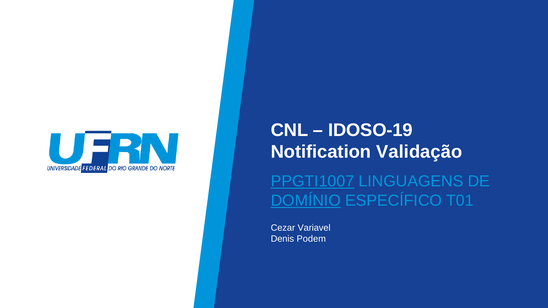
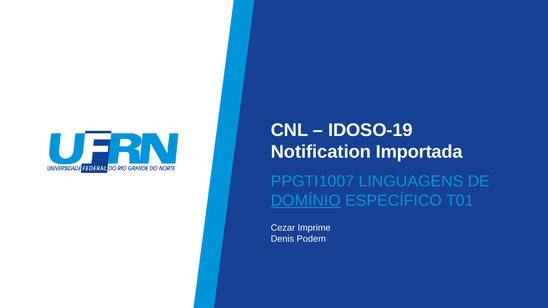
Validação: Validação -> Importada (419, 152)
PPGTI1007 underline: present -> none (313, 181)
Variavel: Variavel -> Imprime (314, 228)
